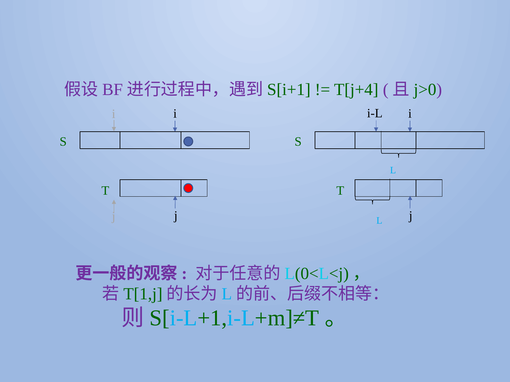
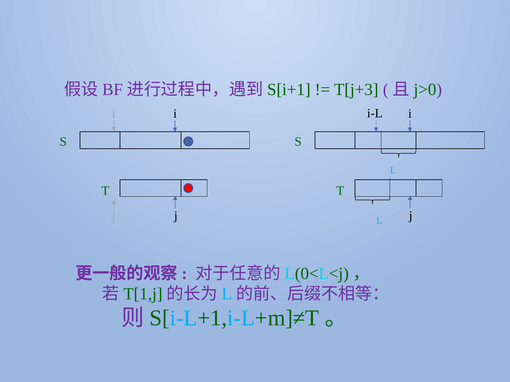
T[j+4: T[j+4 -> T[j+3 (356, 90)
